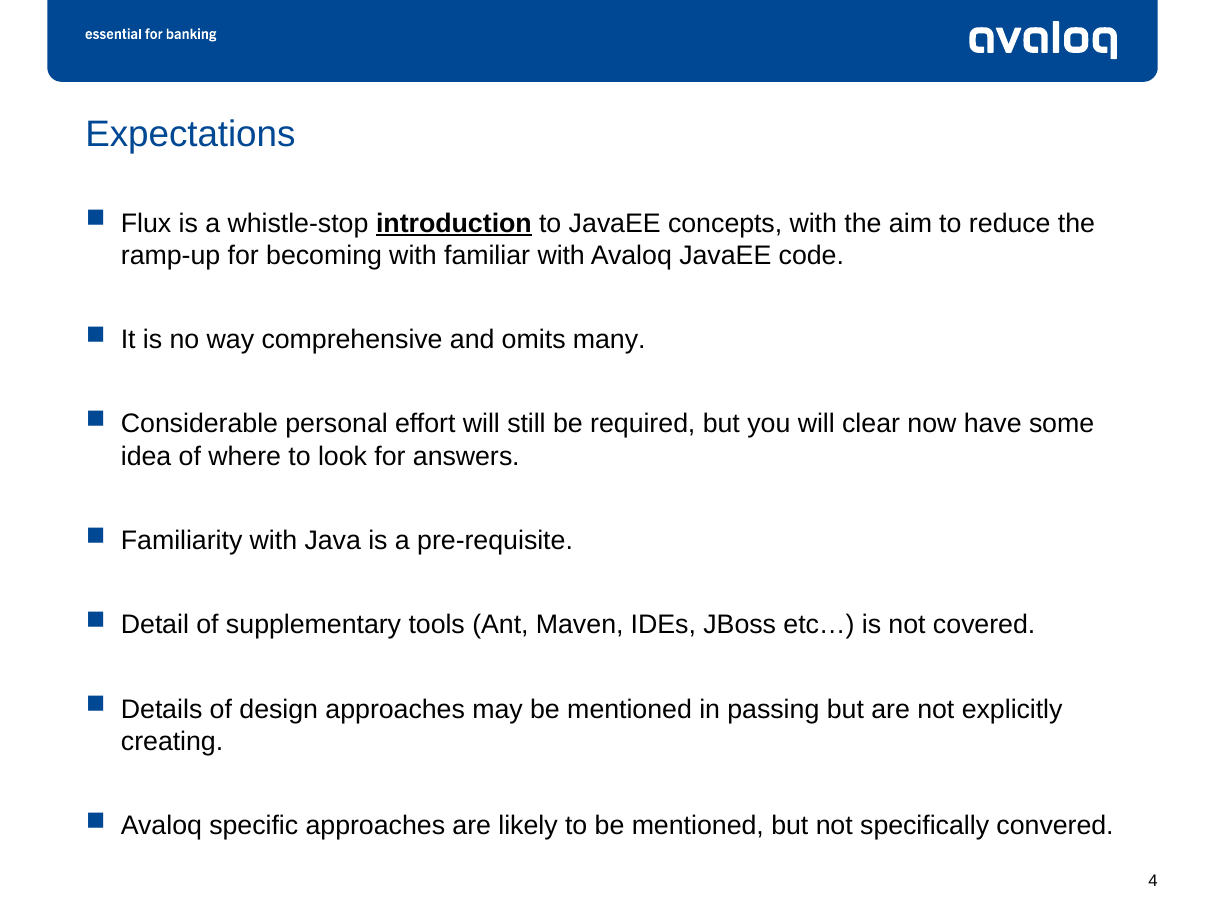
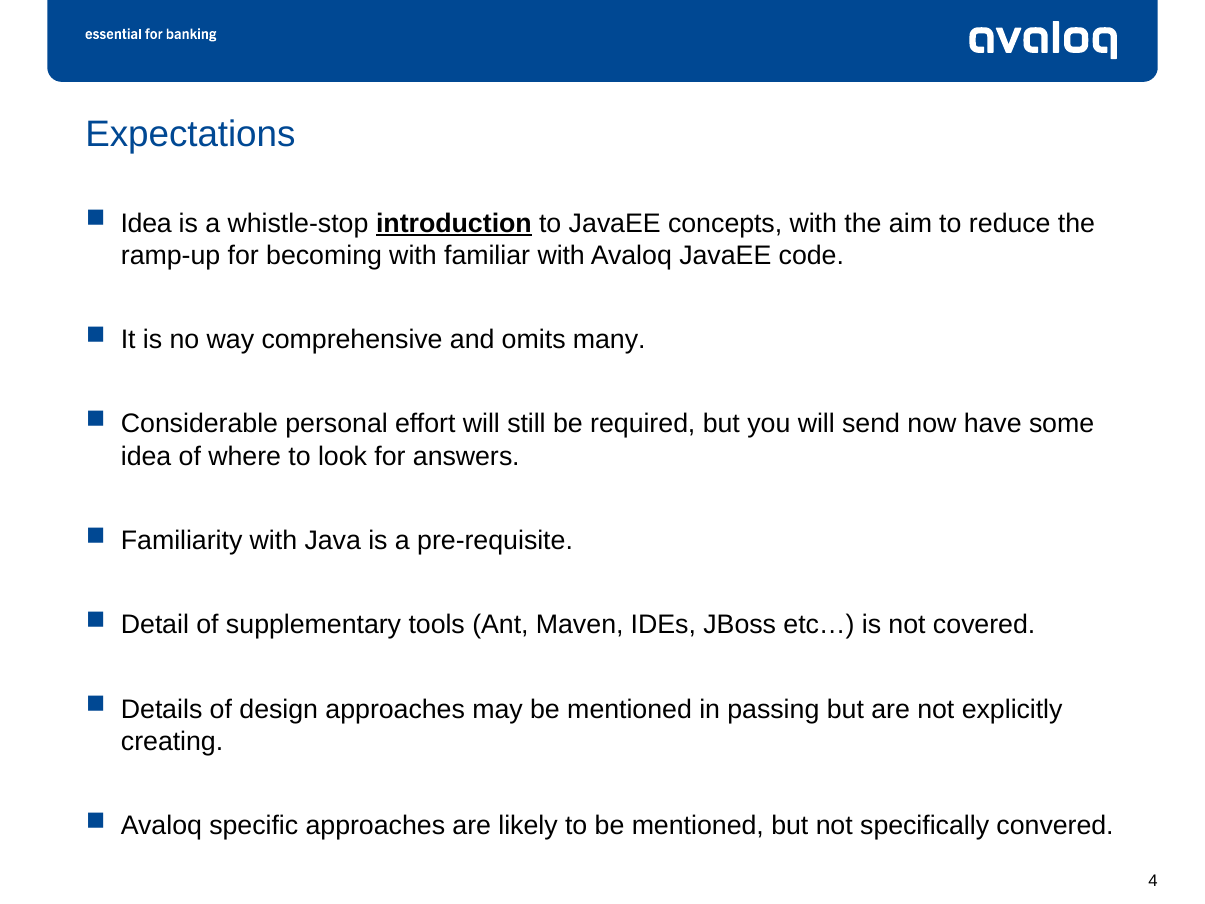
Flux: Flux -> Idea (146, 223)
clear: clear -> send (871, 424)
